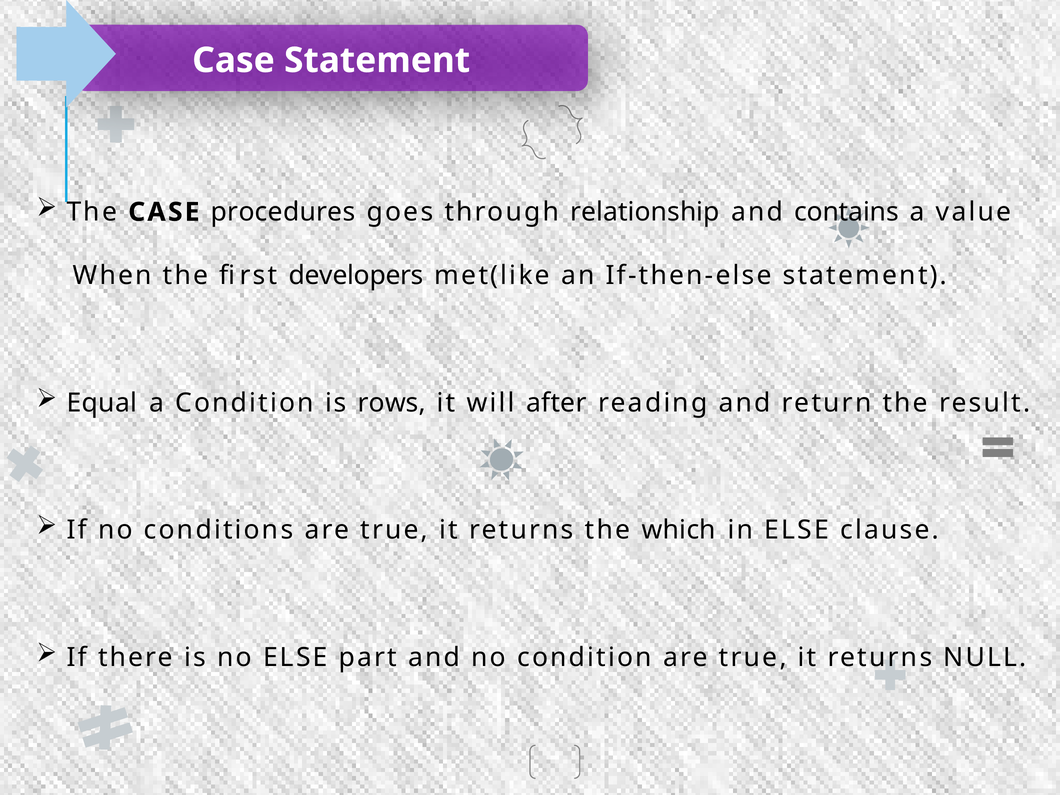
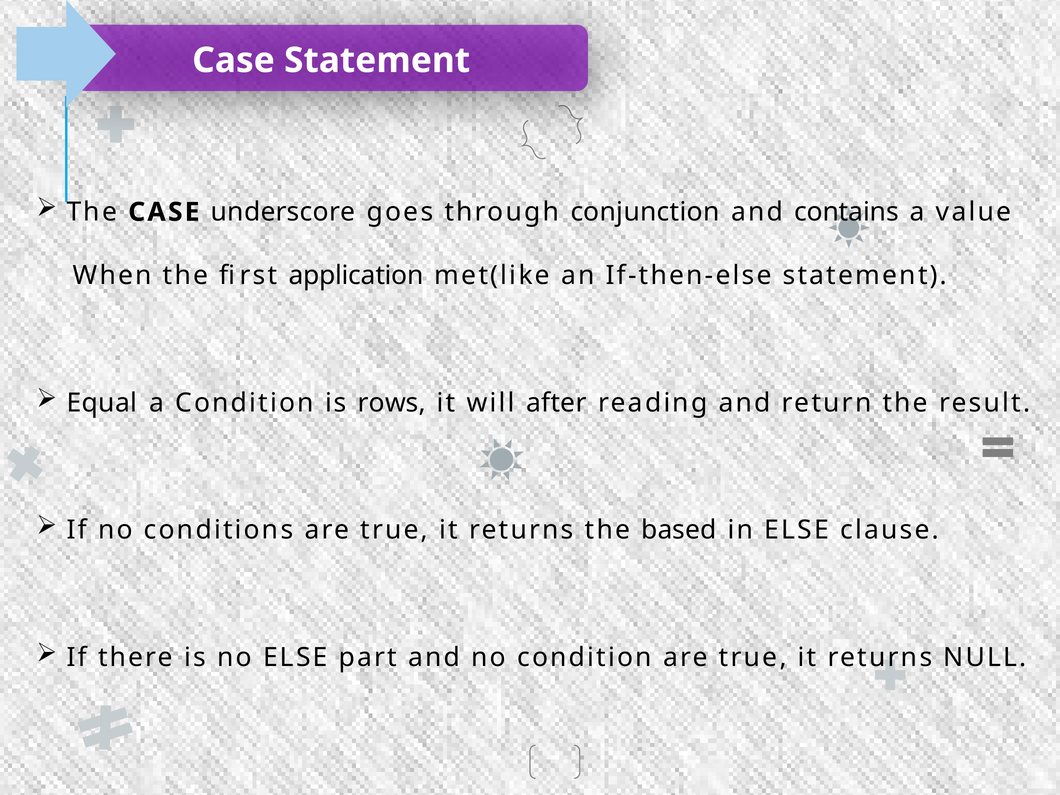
procedures: procedures -> underscore (283, 212)
relationship: relationship -> conjunction (645, 212)
developers: developers -> application (356, 276)
which: which -> based (679, 530)
